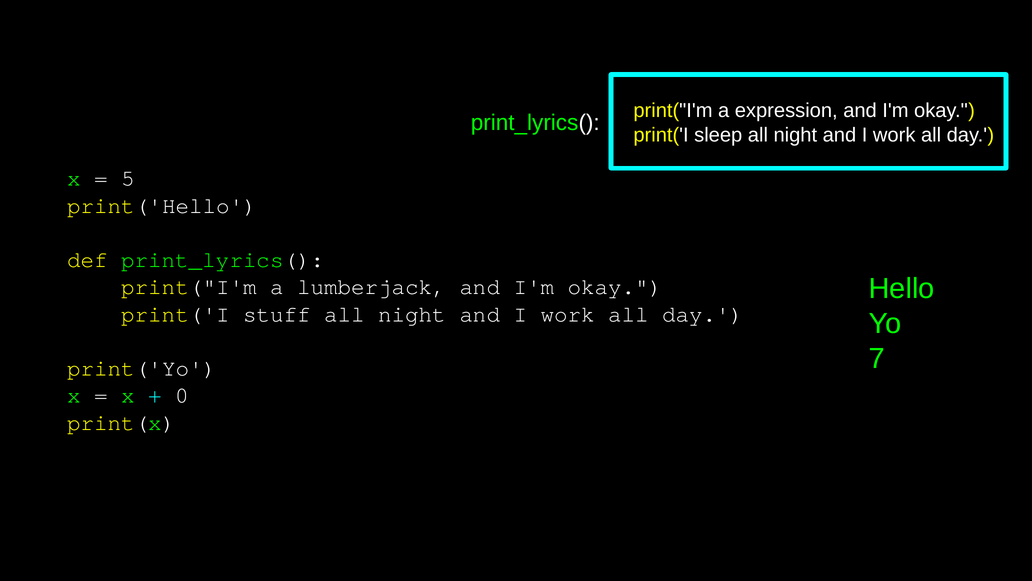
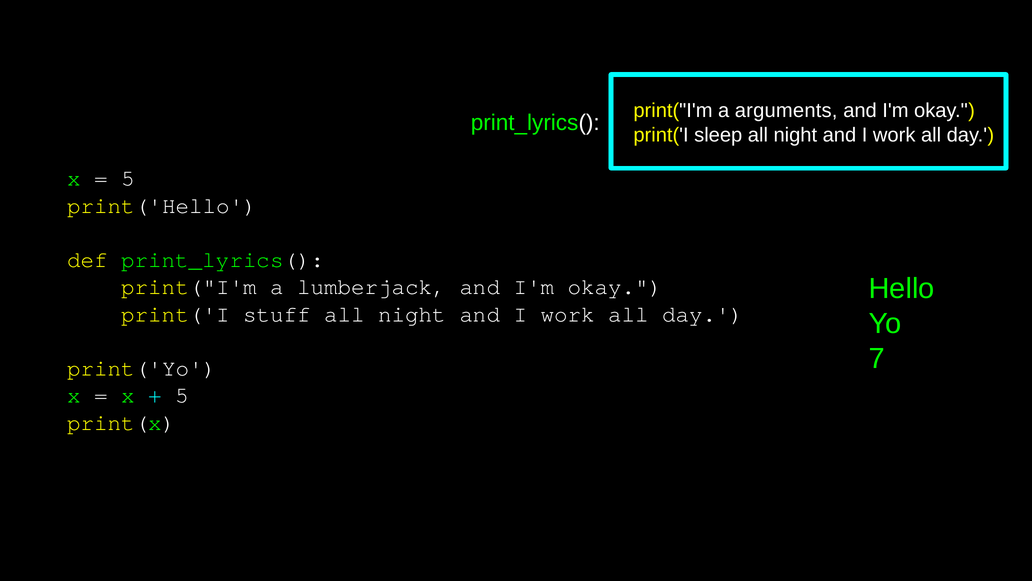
expression: expression -> arguments (786, 111)
0: 0 -> 5 (182, 395)
